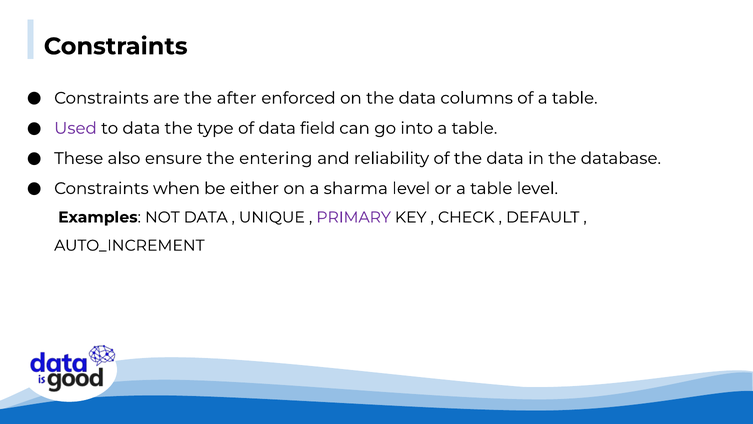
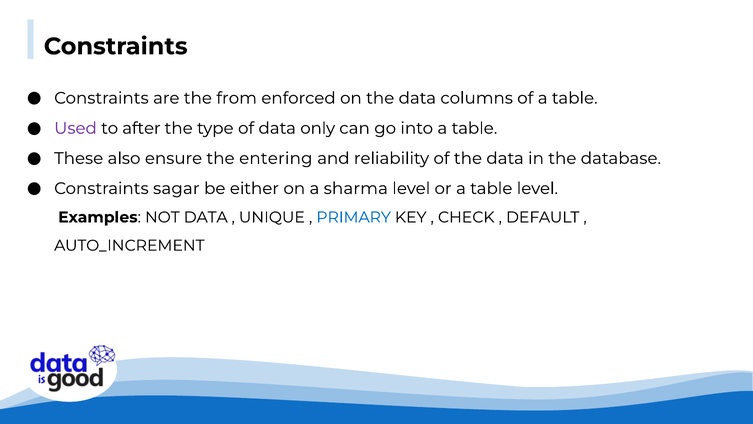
after: after -> from (237, 98)
to data: data -> after (141, 128)
field: field -> only (318, 128)
when: when -> sagar (176, 188)
PRIMARY colour: purple -> blue (354, 217)
